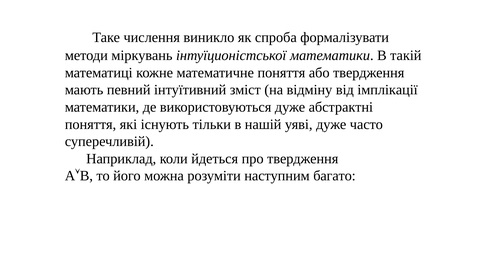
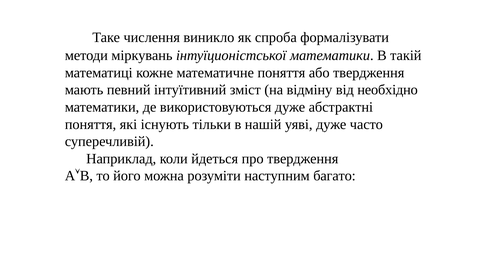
імплікації: імплікації -> необхідно (388, 90)
